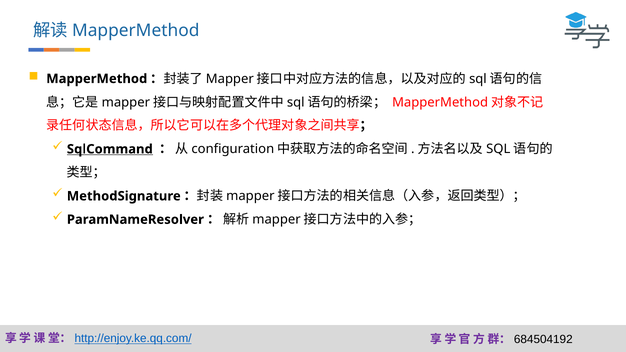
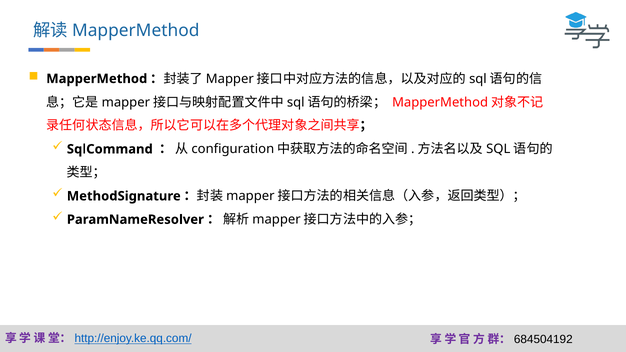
SqlCommand underline: present -> none (110, 149)
